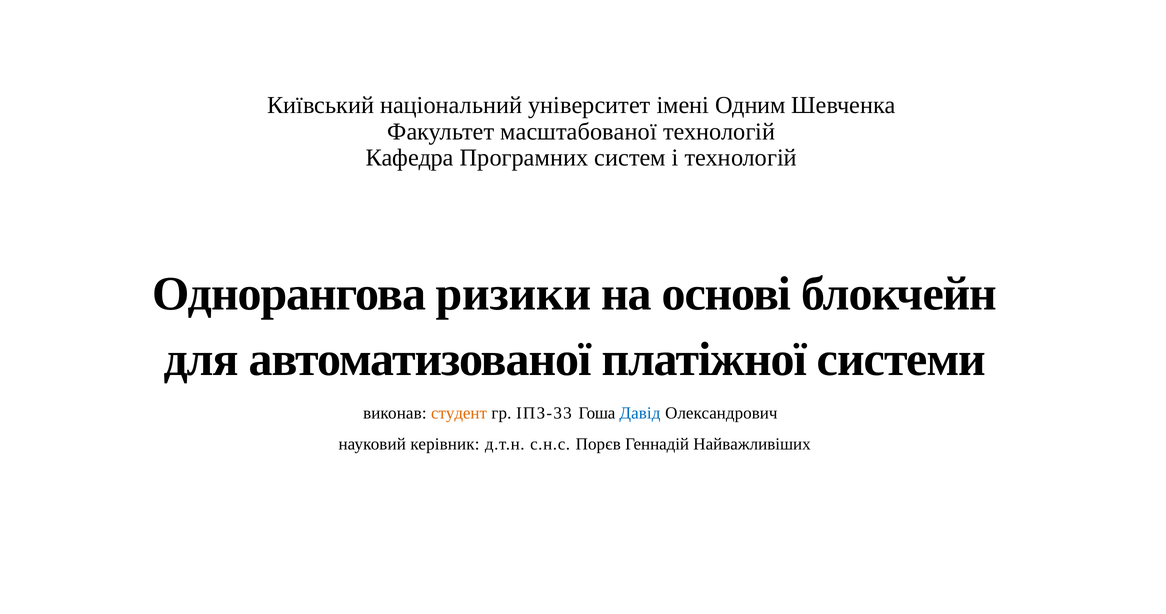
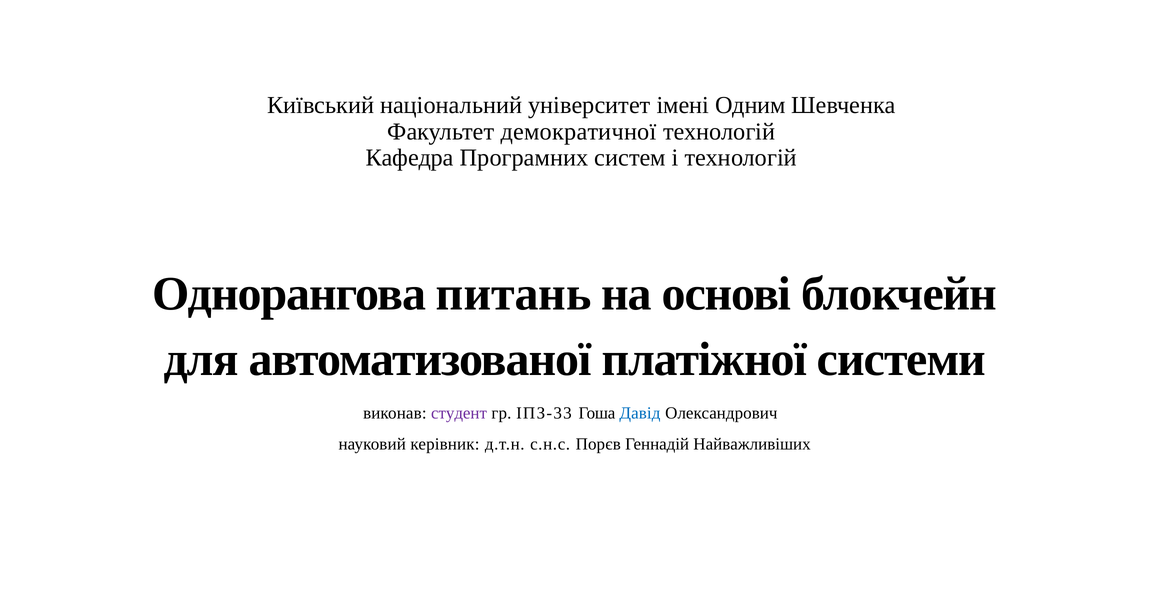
масштабованої: масштабованої -> демократичної (579, 131)
ризики: ризики -> питань (514, 294)
студент colour: orange -> purple (459, 413)
